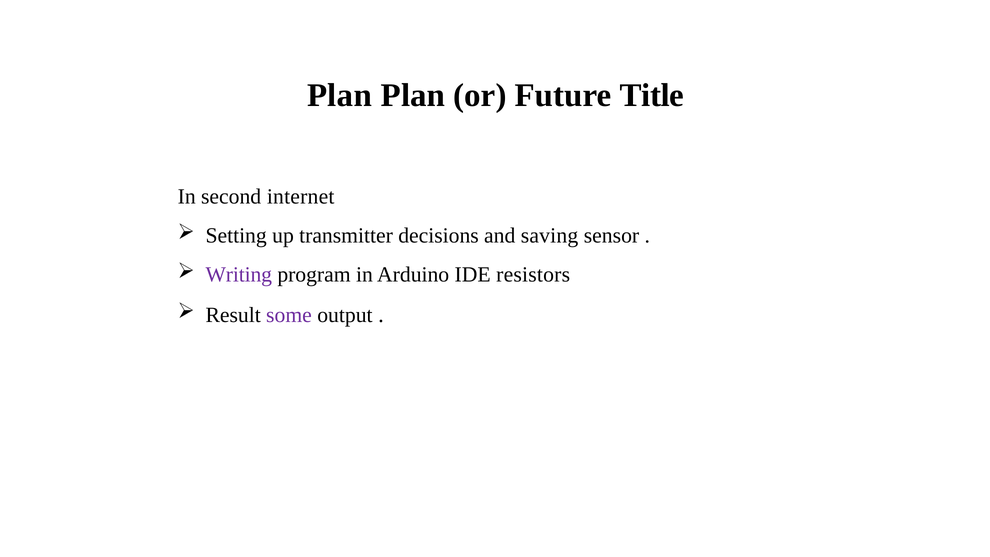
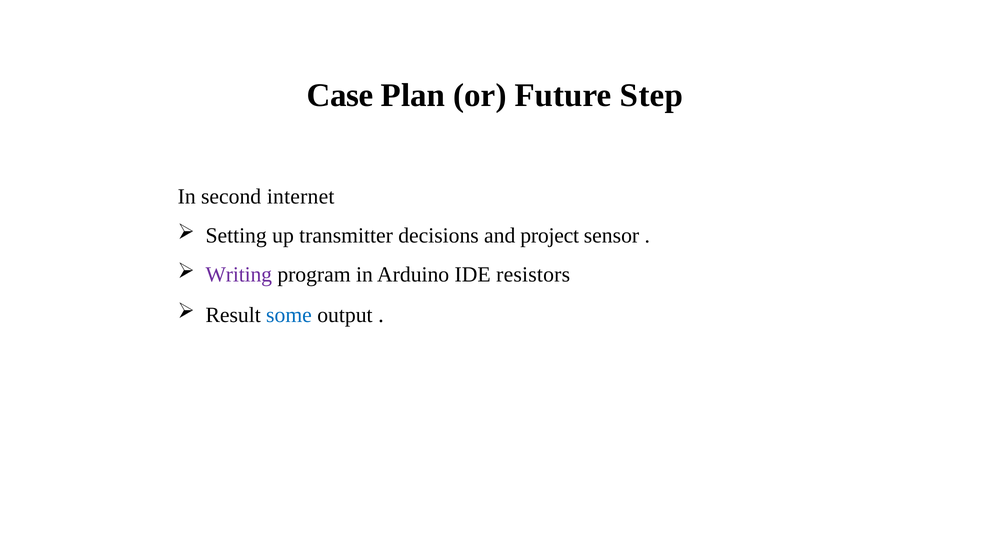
Plan: Plan -> Case (340, 96)
Title: Title -> Step (652, 96)
saving: saving -> project (550, 235)
some colour: purple -> blue (289, 315)
